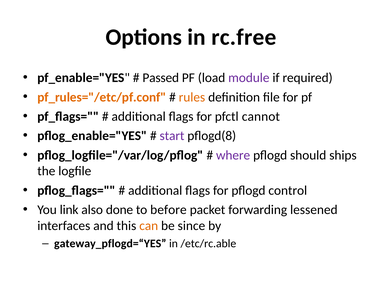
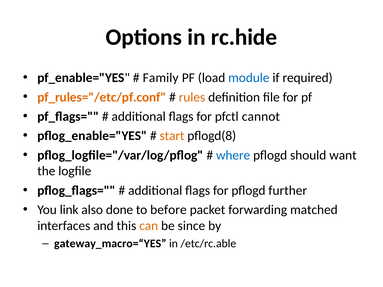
rc.free: rc.free -> rc.hide (244, 37)
Passed: Passed -> Family (161, 78)
module colour: purple -> blue (249, 78)
start colour: purple -> orange (172, 136)
where colour: purple -> blue (233, 155)
ships: ships -> want (343, 155)
control: control -> further (288, 191)
lessened: lessened -> matched (314, 210)
gateway_pflogd=“YES: gateway_pflogd=“YES -> gateway_macro=“YES (110, 244)
